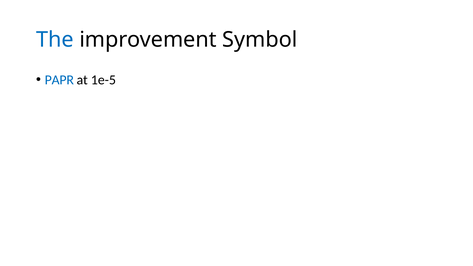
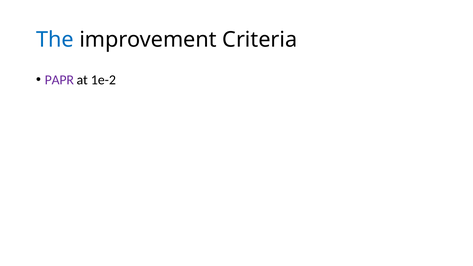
Symbol: Symbol -> Criteria (260, 40)
PAPR colour: blue -> purple (59, 80)
1e-5: 1e-5 -> 1e-2 (103, 80)
